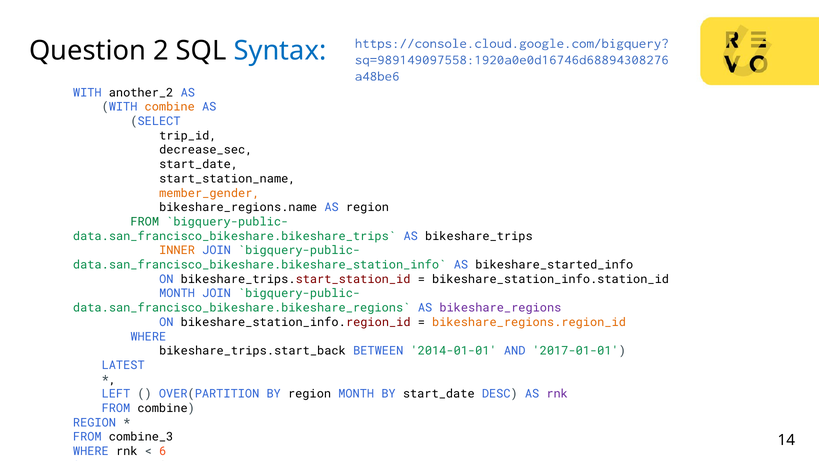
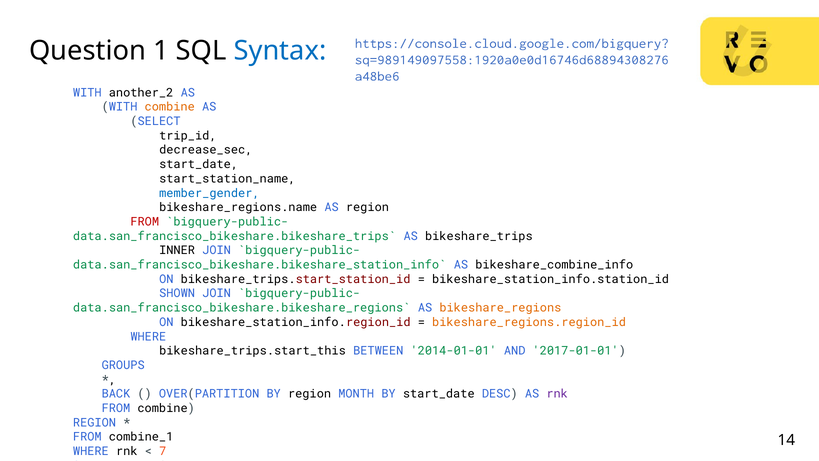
2: 2 -> 1 (161, 51)
member_gender colour: orange -> blue (209, 193)
FROM colour: green -> red (145, 222)
INNER colour: orange -> black (177, 250)
bikeshare_started_info: bikeshare_started_info -> bikeshare_combine_info (554, 265)
MONTH: MONTH -> SHOWN (177, 293)
bikeshare_regions colour: purple -> orange (500, 308)
bikeshare_trips.start_back: bikeshare_trips.start_back -> bikeshare_trips.start_this (252, 351)
LATEST: LATEST -> GROUPS (123, 365)
LEFT: LEFT -> BACK (116, 394)
combine_3: combine_3 -> combine_1 (141, 437)
6: 6 -> 7 (163, 451)
